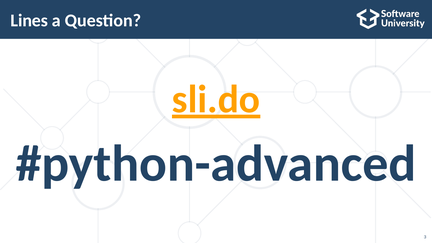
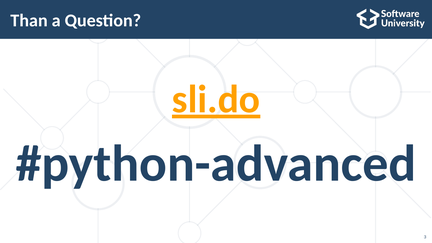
Lines: Lines -> Than (29, 20)
